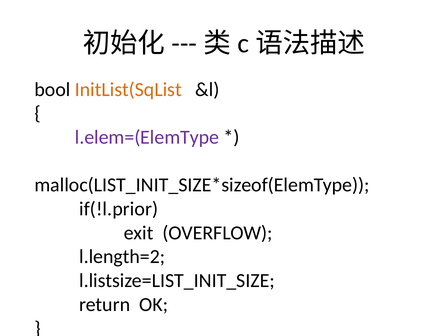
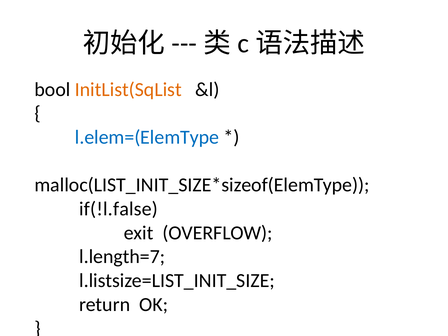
l.elem=(ElemType colour: purple -> blue (147, 137)
if(!l.prior: if(!l.prior -> if(!l.false (119, 209)
l.length=2: l.length=2 -> l.length=7 (122, 257)
